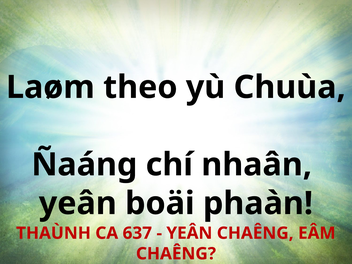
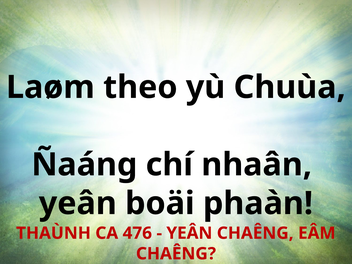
637: 637 -> 476 (137, 233)
